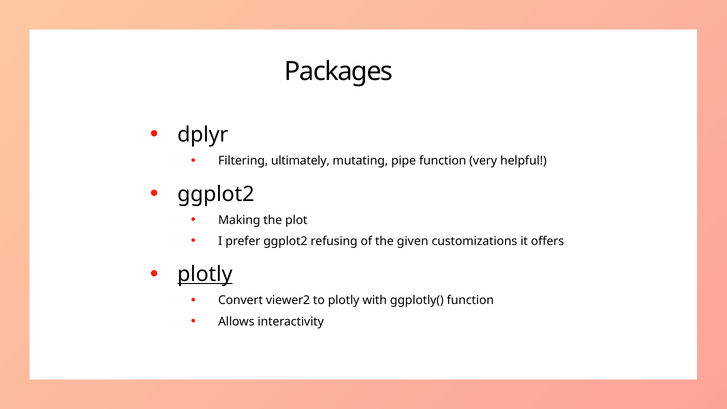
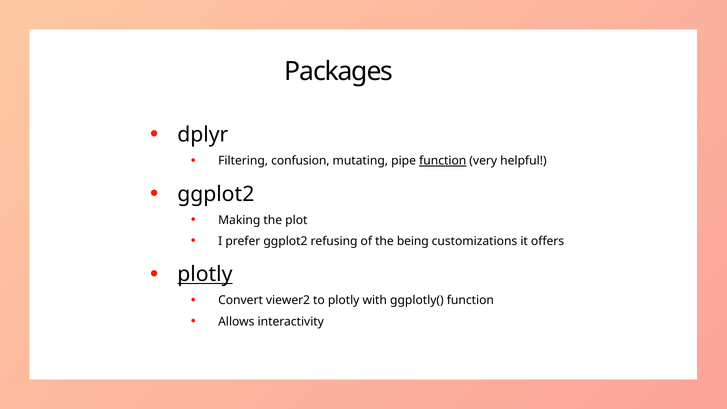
ultimately: ultimately -> confusion (300, 161)
function underline: none -> present (443, 161)
given: given -> being (413, 241)
